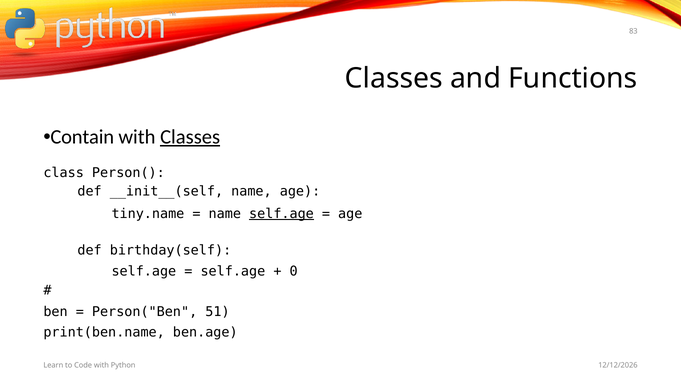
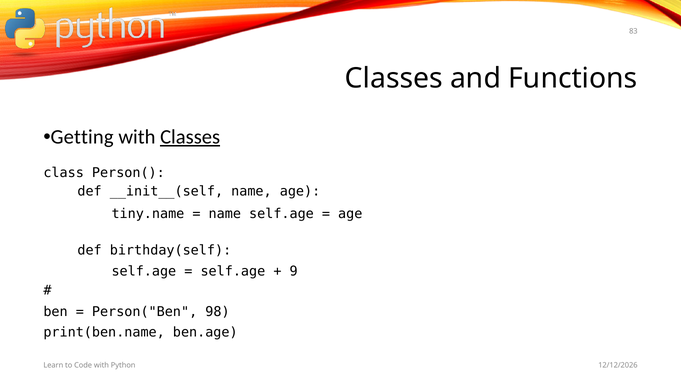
Contain: Contain -> Getting (82, 137)
self.age underline: present -> none (281, 214)
0: 0 -> 9 (294, 272)
51: 51 -> 98 (217, 312)
